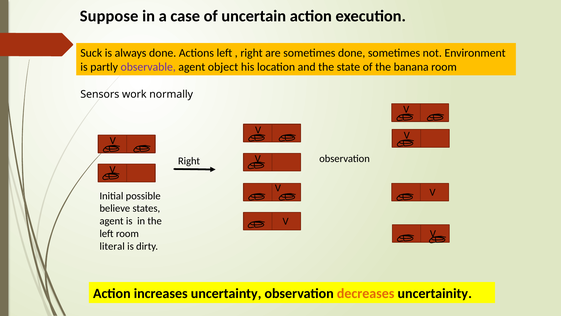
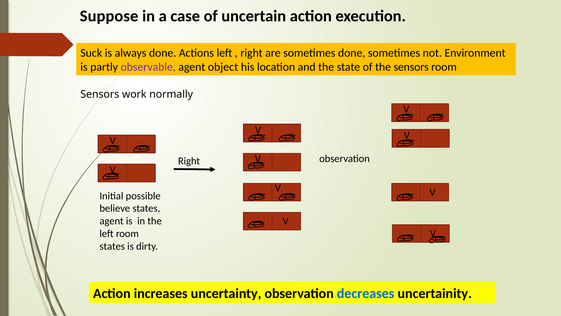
the banana: banana -> sensors (411, 67)
literal: literal -> states (112, 246)
decreases colour: orange -> blue (366, 293)
